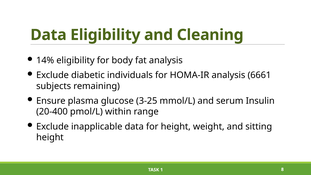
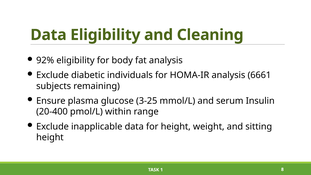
14%: 14% -> 92% (45, 60)
